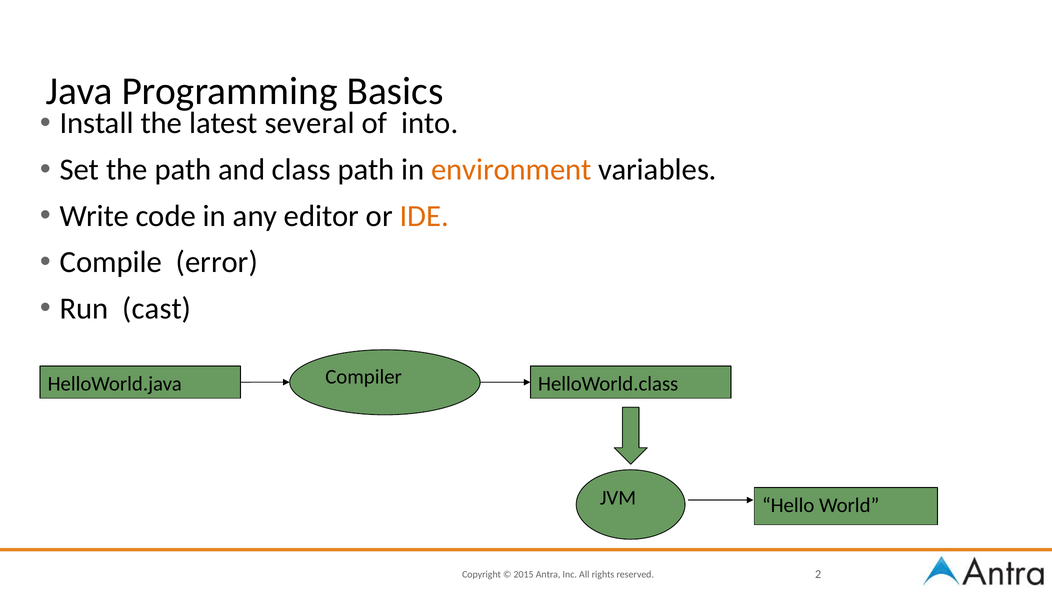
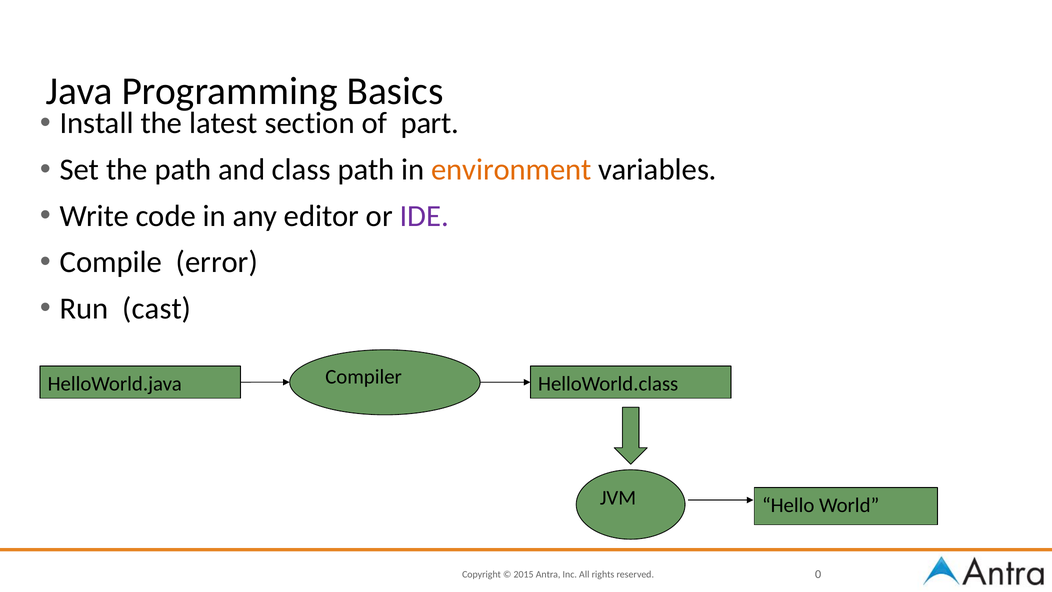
several: several -> section (310, 123)
into: into -> part (430, 123)
IDE colour: orange -> purple (424, 216)
2: 2 -> 0 (818, 574)
